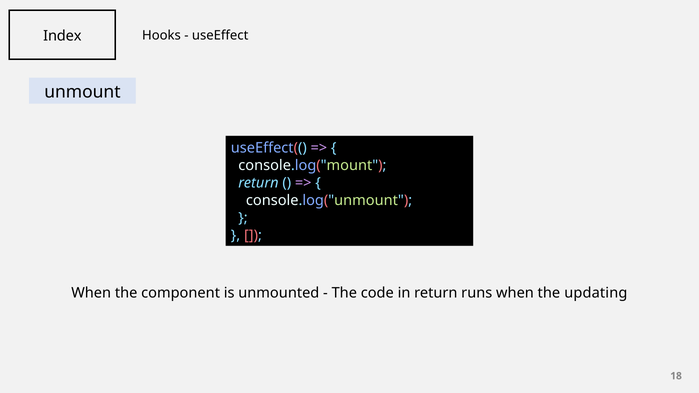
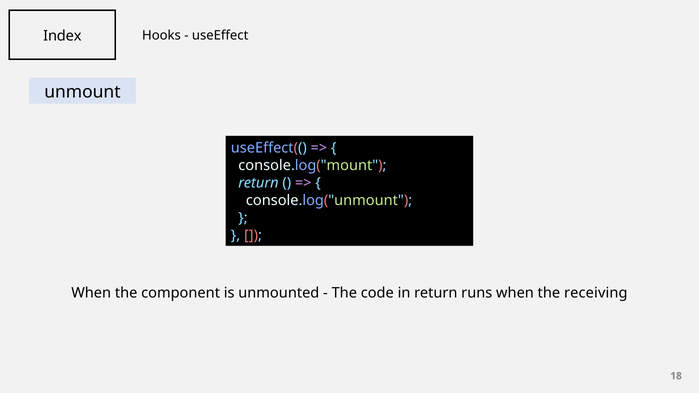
updating: updating -> receiving (596, 293)
